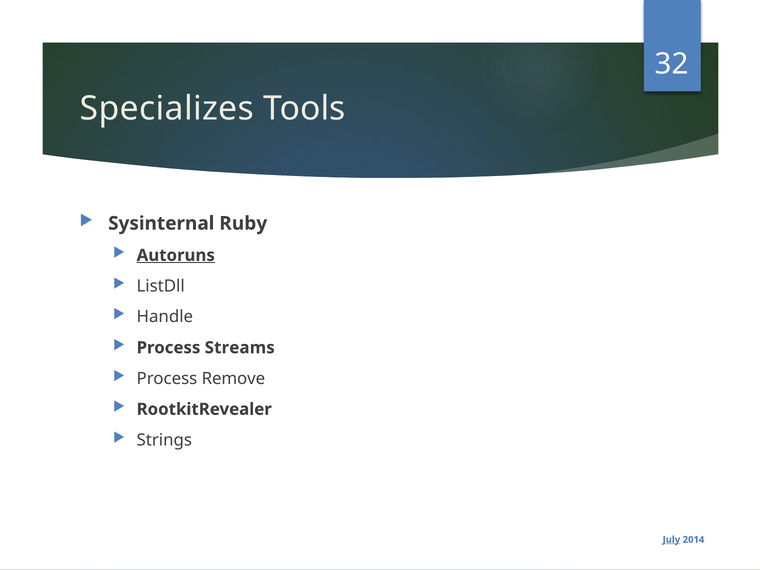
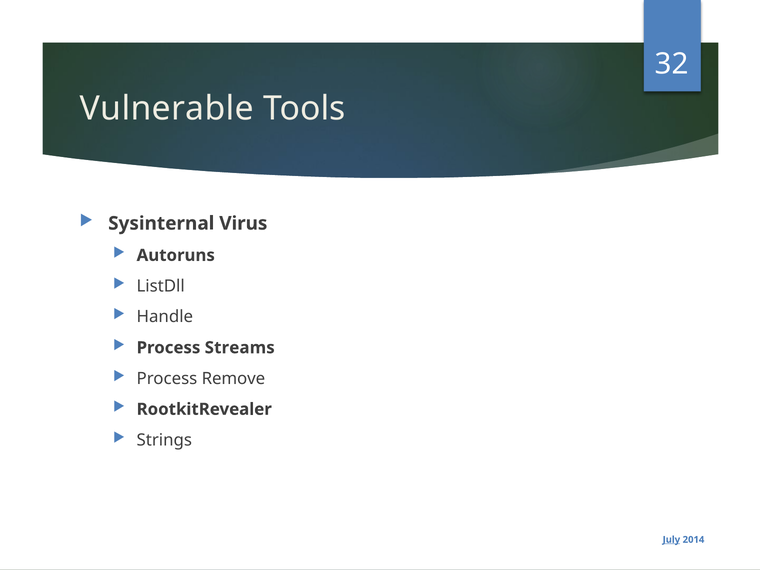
Specializes: Specializes -> Vulnerable (167, 109)
Ruby: Ruby -> Virus (243, 223)
Autoruns underline: present -> none (176, 255)
